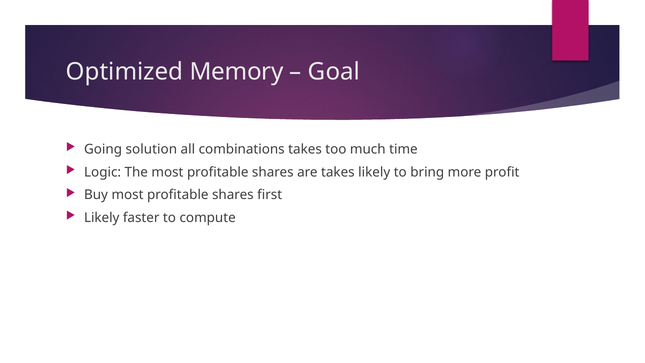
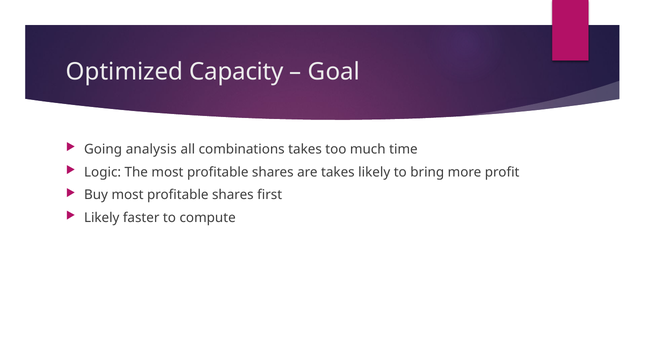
Memory: Memory -> Capacity (237, 72)
solution: solution -> analysis (151, 149)
